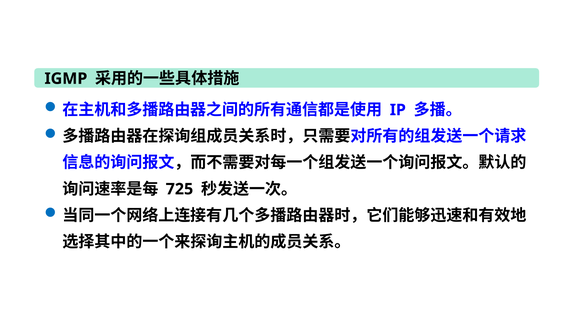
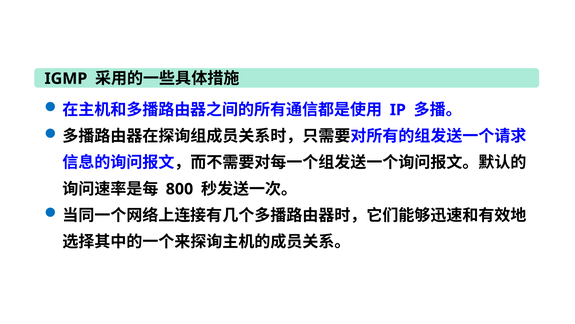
725: 725 -> 800 (179, 189)
